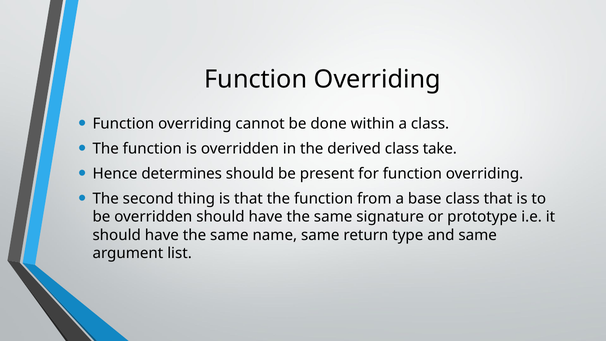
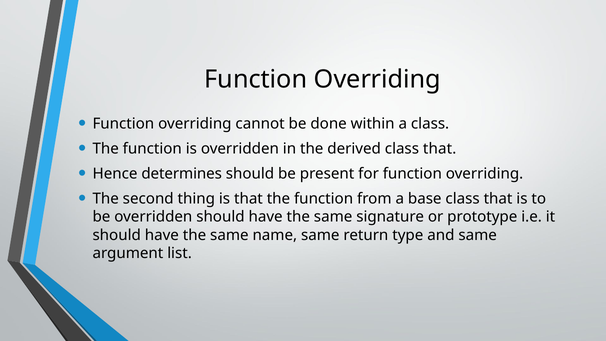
derived class take: take -> that (440, 149)
